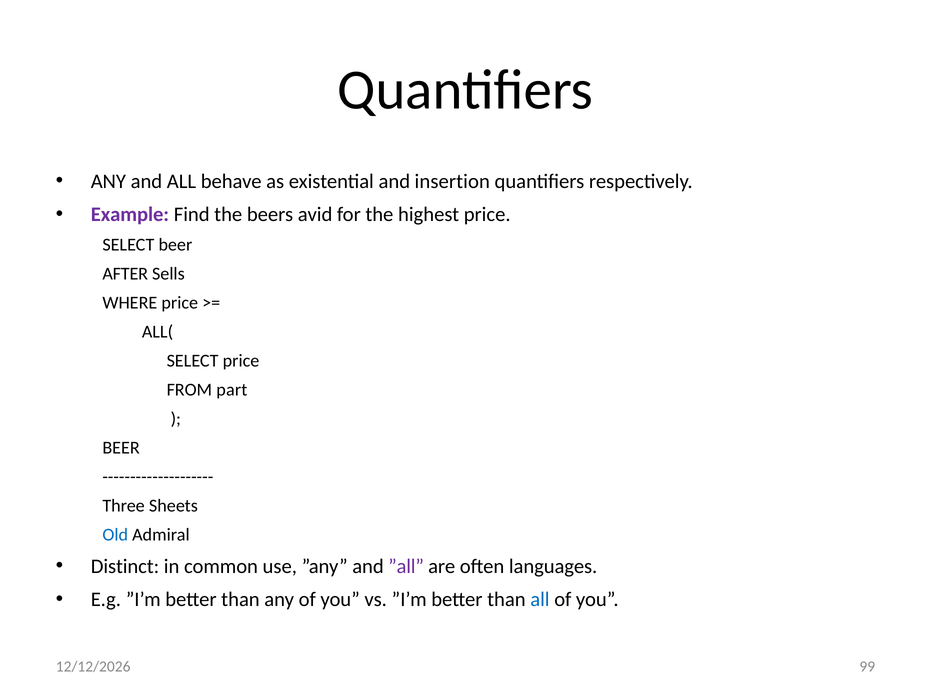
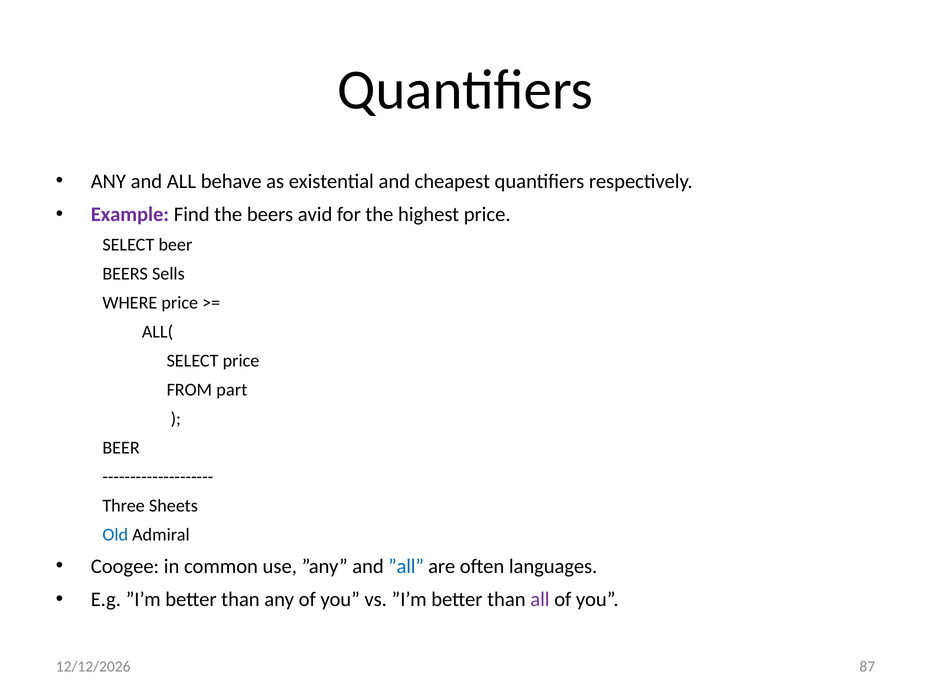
insertion: insertion -> cheapest (452, 181)
AFTER: AFTER -> BEERS (125, 274)
Distinct: Distinct -> Coogee (125, 567)
”all colour: purple -> blue (406, 567)
all colour: blue -> purple (540, 600)
99: 99 -> 87 (867, 667)
